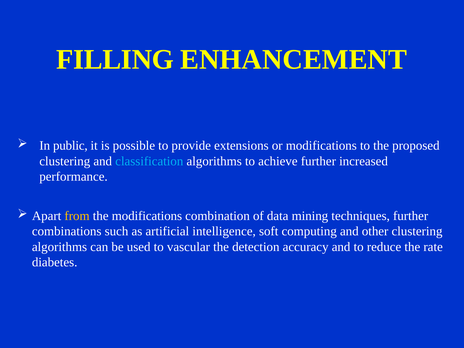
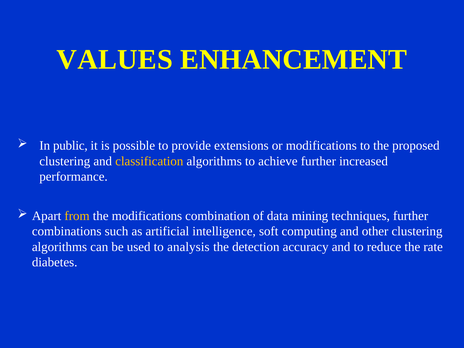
FILLING: FILLING -> VALUES (115, 59)
classification colour: light blue -> yellow (149, 161)
vascular: vascular -> analysis (188, 247)
